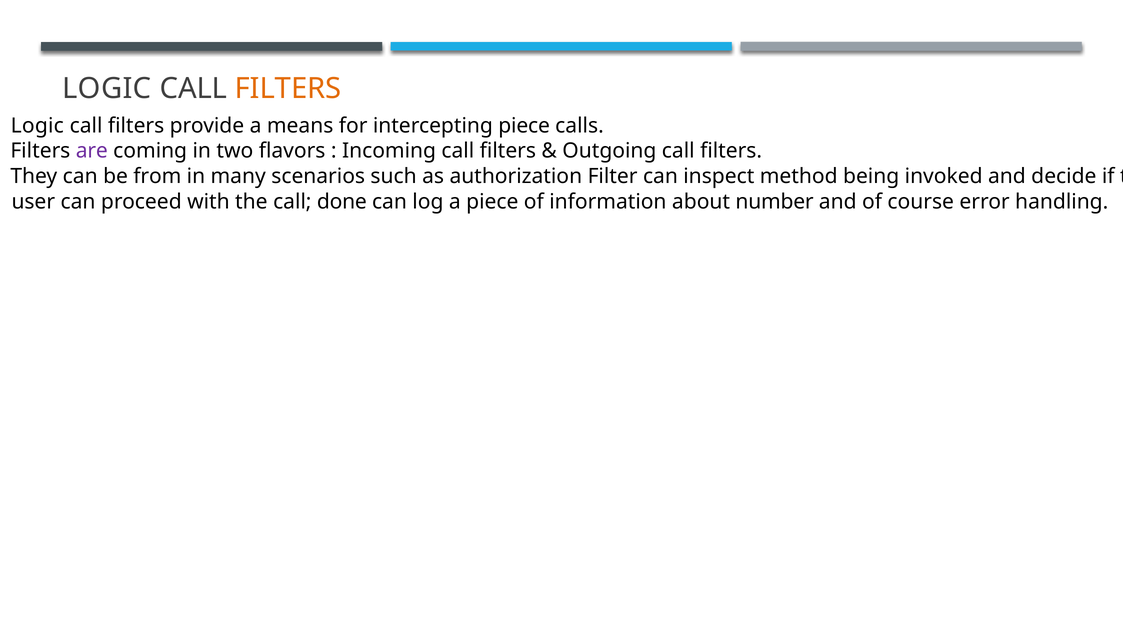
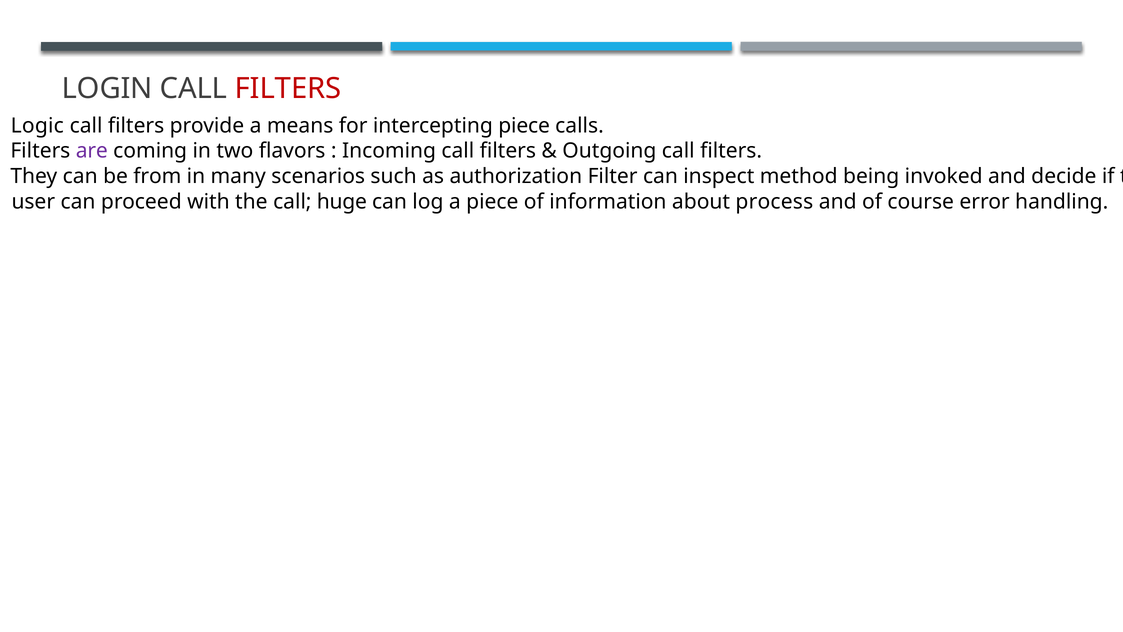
LOGIC: LOGIC -> LOGIN (107, 88)
FILTERS colour: orange -> red (288, 88)
done: done -> huge (342, 201)
number: number -> process (774, 201)
